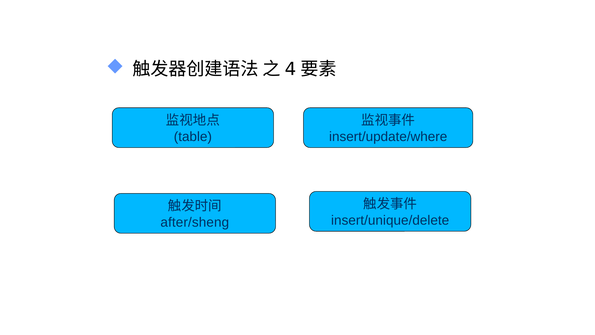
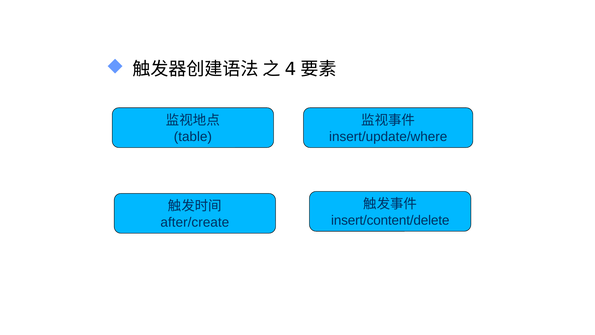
insert/unique/delete: insert/unique/delete -> insert/content/delete (390, 220)
after/sheng: after/sheng -> after/create (195, 222)
